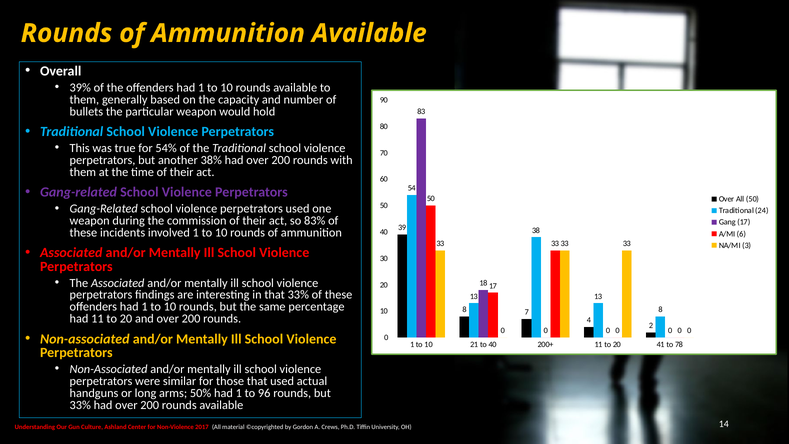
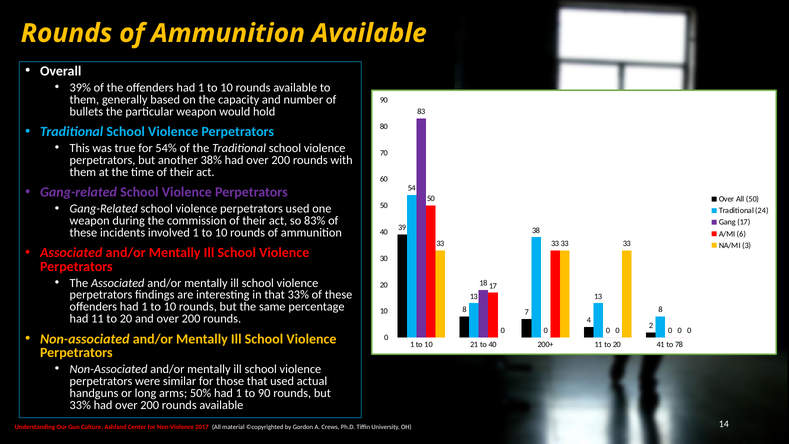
to 96: 96 -> 90 (264, 393)
